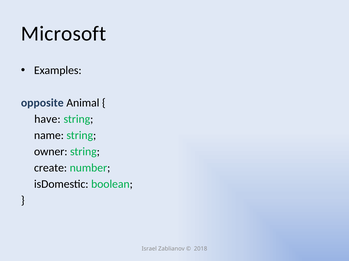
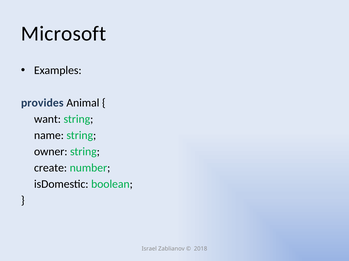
opposite: opposite -> provides (42, 103)
have: have -> want (47, 119)
